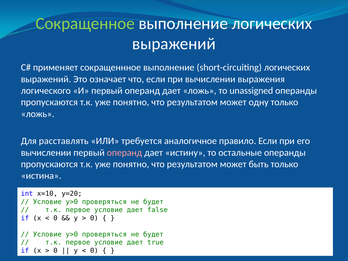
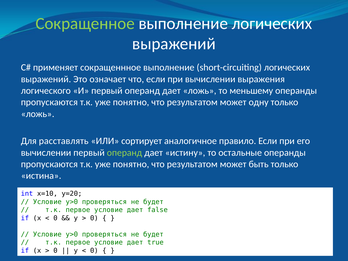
unassigned: unassigned -> меньшему (251, 91)
требуется: требуется -> сортирует (142, 141)
операнд colour: pink -> light green (124, 153)
